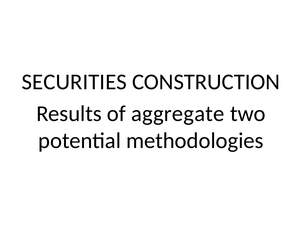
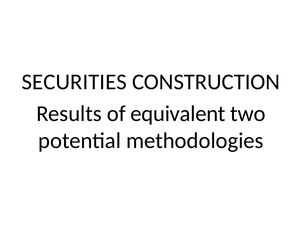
aggregate: aggregate -> equivalent (178, 114)
